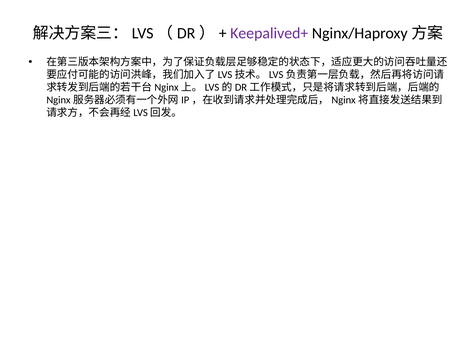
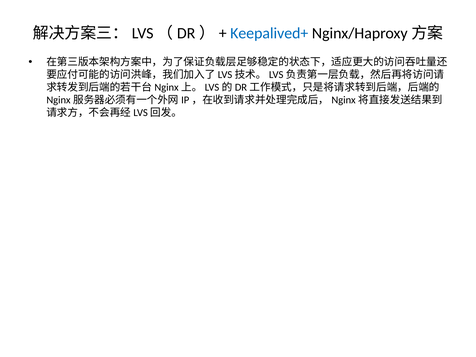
Keepalived+ colour: purple -> blue (269, 33)
